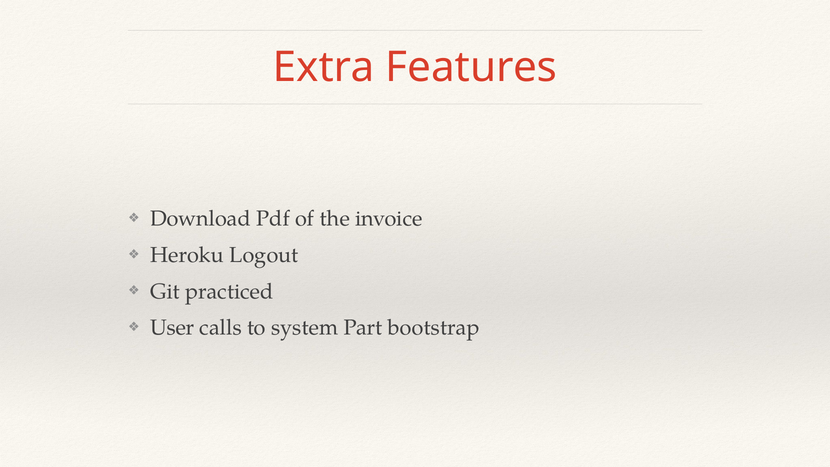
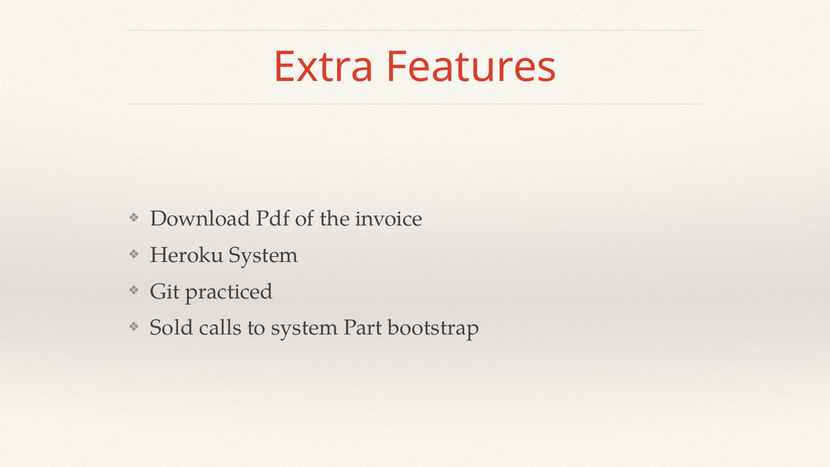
Heroku Logout: Logout -> System (264, 255)
User: User -> Sold (172, 328)
